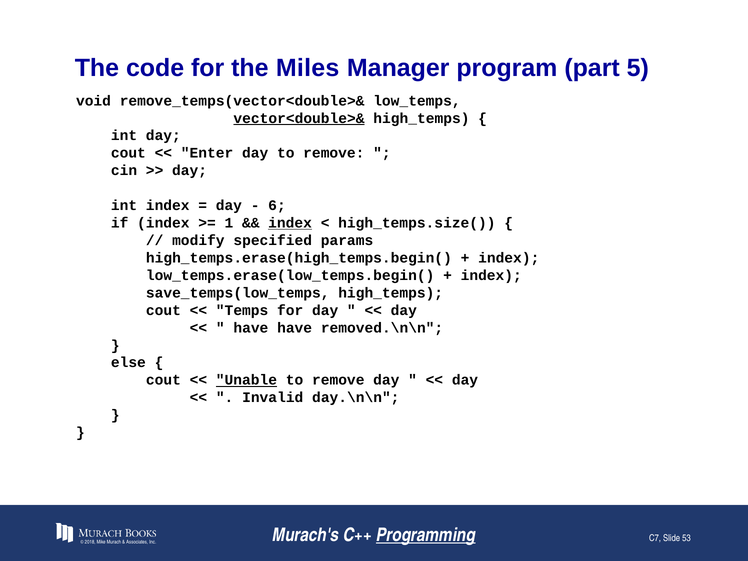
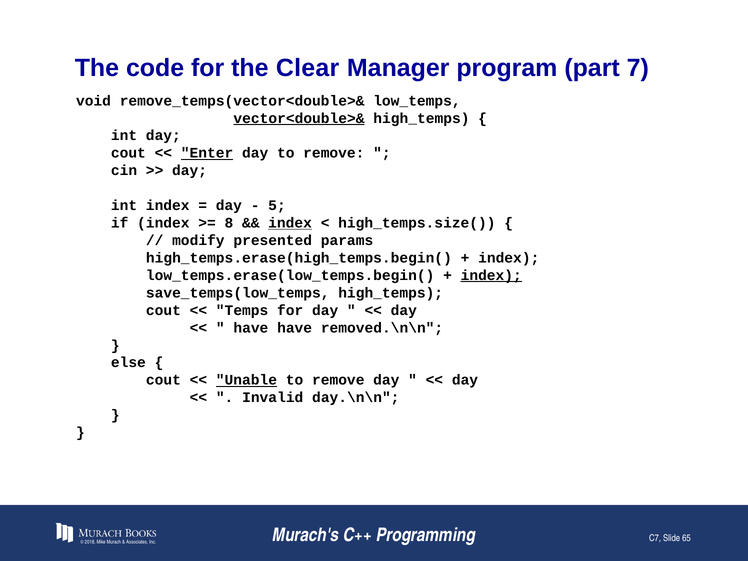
Miles: Miles -> Clear (308, 68)
5: 5 -> 7 (638, 68)
Enter underline: none -> present (207, 153)
6: 6 -> 5 (277, 206)
1: 1 -> 8 (229, 223)
specified: specified -> presented (273, 240)
index underline: none -> present (491, 275)
Programming underline: present -> none (426, 535)
53: 53 -> 65 (686, 538)
